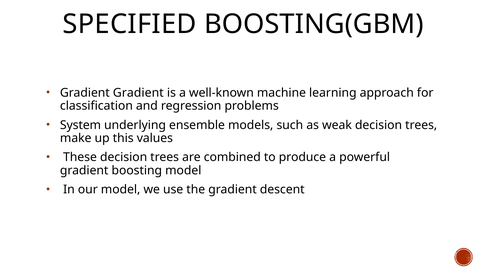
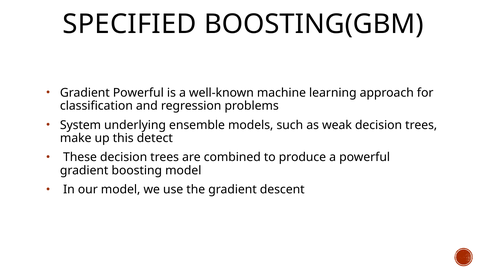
Gradient Gradient: Gradient -> Powerful (138, 93)
values: values -> detect (155, 138)
